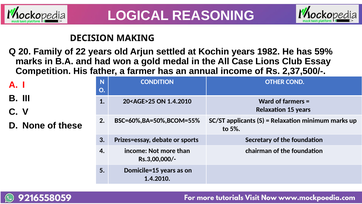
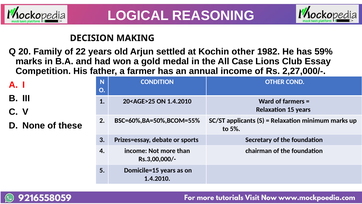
Kochin years: years -> other (243, 52)
2,37,500/-: 2,37,500/- -> 2,27,000/- (304, 71)
